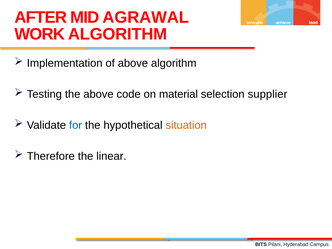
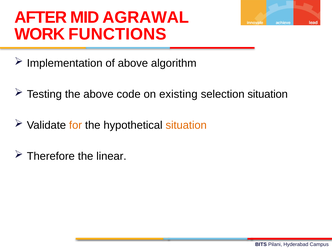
WORK ALGORITHM: ALGORITHM -> FUNCTIONS (117, 34)
material: material -> existing (178, 94)
selection supplier: supplier -> situation (268, 94)
for colour: blue -> orange (76, 125)
